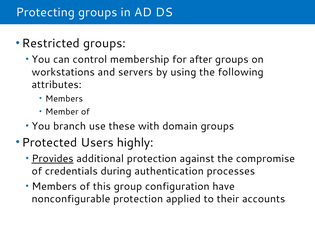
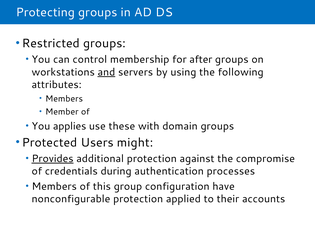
and underline: none -> present (106, 72)
branch: branch -> applies (70, 126)
highly: highly -> might (135, 143)
